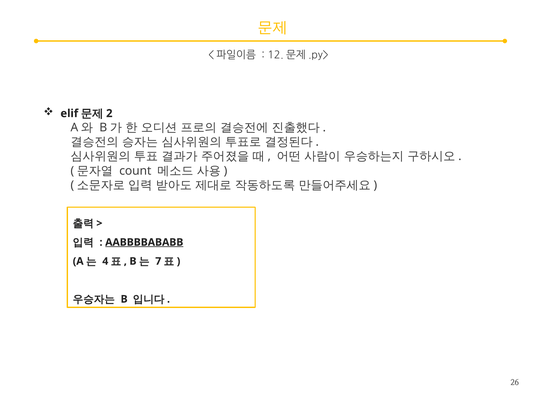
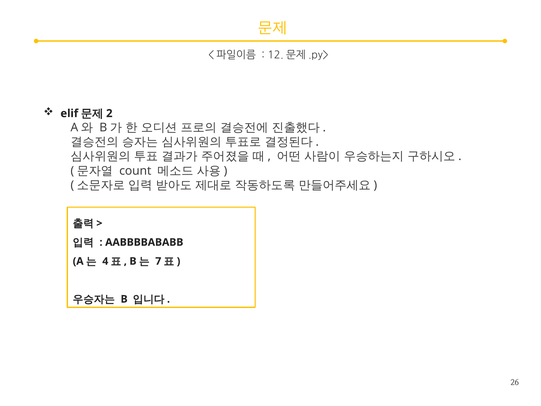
AABBBBABABB underline: present -> none (144, 242)
